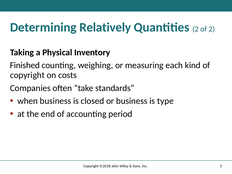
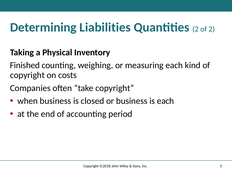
Relatively: Relatively -> Liabilities (105, 27)
take standards: standards -> copyright (115, 88)
is type: type -> each (165, 101)
